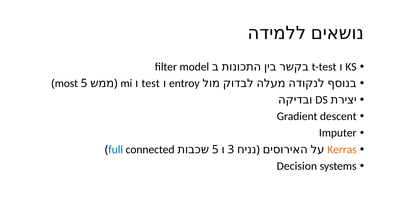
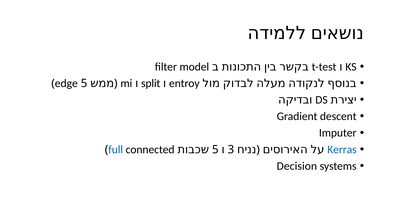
most: most -> edge (66, 83)
test: test -> split (151, 83)
Kerras colour: orange -> blue (342, 149)
